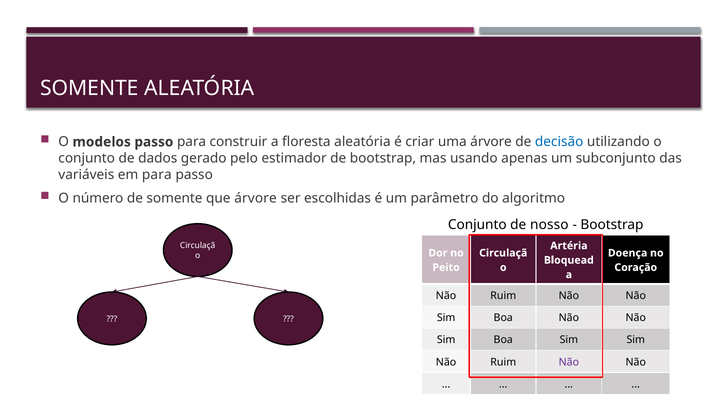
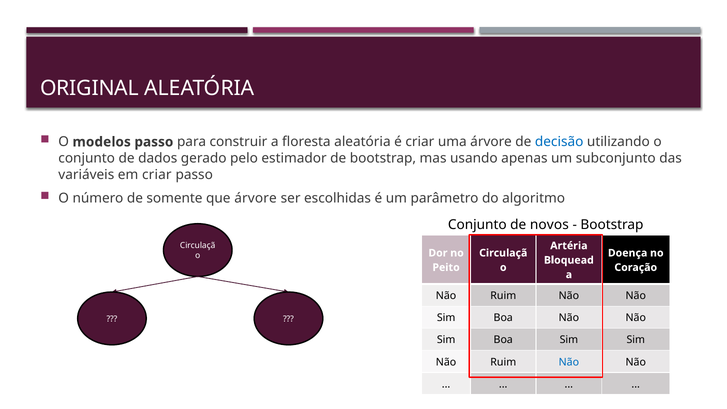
SOMENTE: SOMENTE -> ORIGINAL (89, 88)
em para: para -> criar (157, 175)
nosso: nosso -> novos (549, 225)
Não colour: purple -> blue (569, 362)
